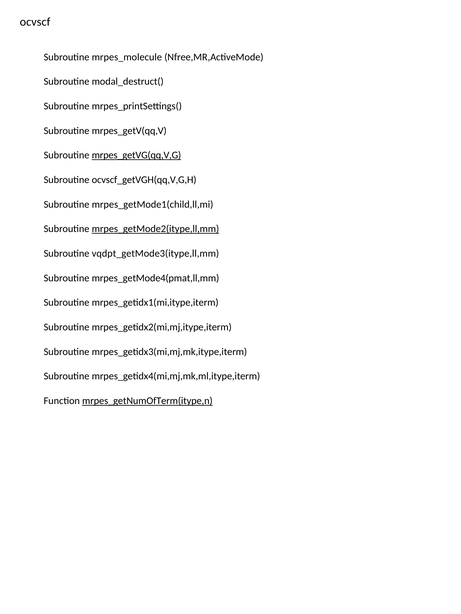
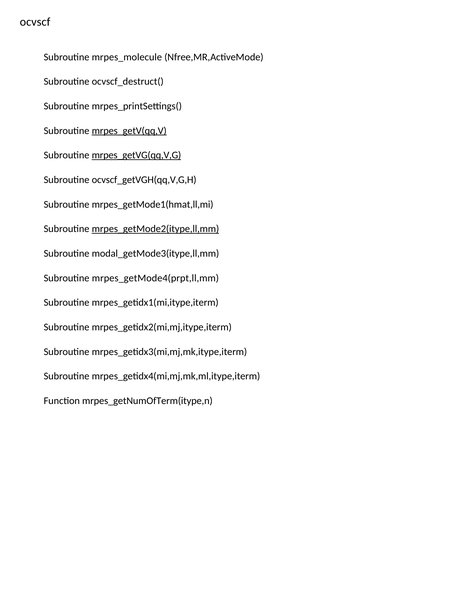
modal_destruct(: modal_destruct( -> ocvscf_destruct( (128, 82)
mrpes_getV(qq,V underline: none -> present (129, 131)
mrpes_getMode1(child,ll,mi: mrpes_getMode1(child,ll,mi -> mrpes_getMode1(hmat,ll,mi (153, 205)
vqdpt_getMode3(itype,ll,mm: vqdpt_getMode3(itype,ll,mm -> modal_getMode3(itype,ll,mm (155, 254)
mrpes_getMode4(pmat,ll,mm: mrpes_getMode4(pmat,ll,mm -> mrpes_getMode4(prpt,ll,mm (155, 278)
mrpes_getNumOfTerm(itype,n underline: present -> none (147, 401)
